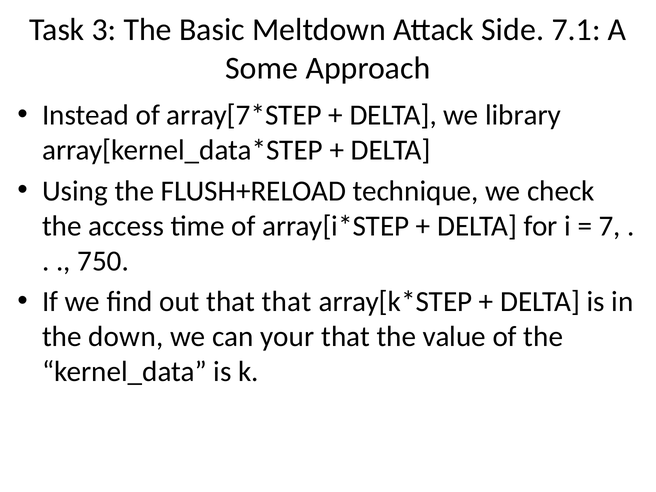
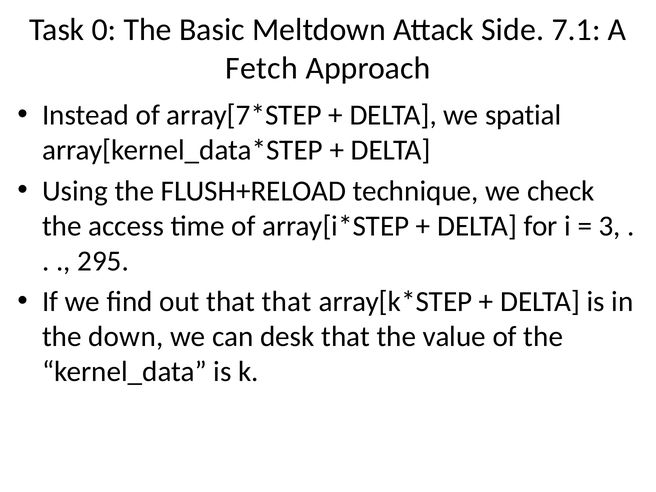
3: 3 -> 0 (104, 30)
Some: Some -> Fetch (262, 68)
library: library -> spatial (523, 115)
7: 7 -> 3 (610, 226)
750: 750 -> 295 (103, 261)
your: your -> desk (287, 337)
